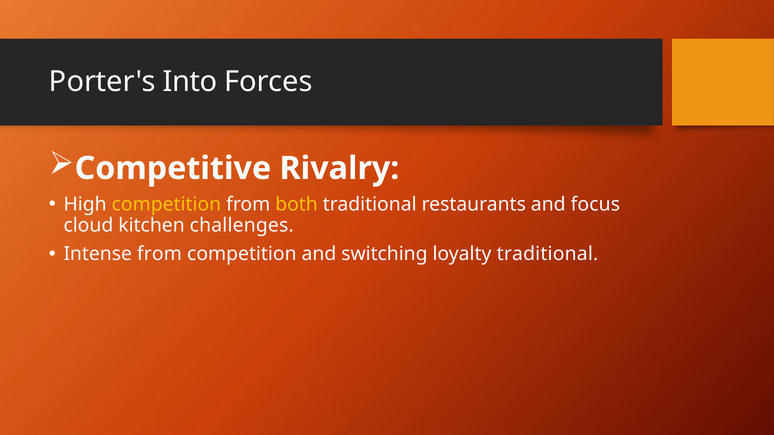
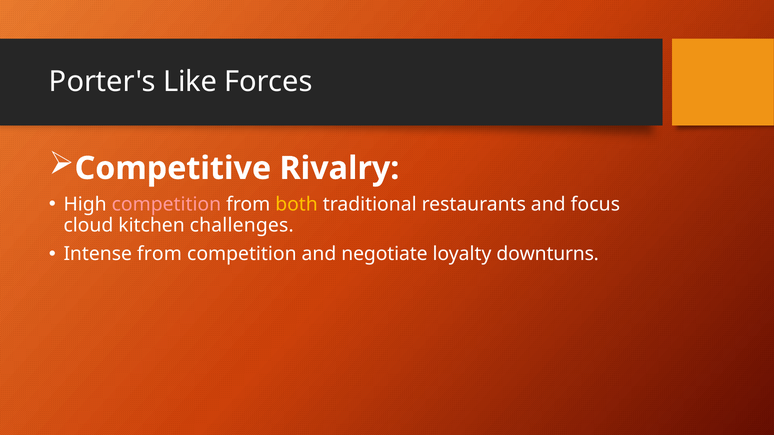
Into: Into -> Like (190, 82)
competition colour: yellow -> pink (166, 204)
switching: switching -> negotiate (384, 254)
loyalty traditional: traditional -> downturns (548, 254)
